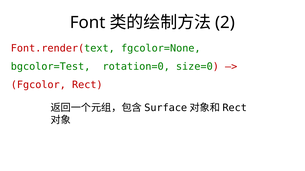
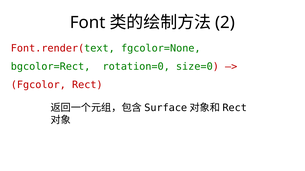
bgcolor=Test: bgcolor=Test -> bgcolor=Rect (51, 67)
